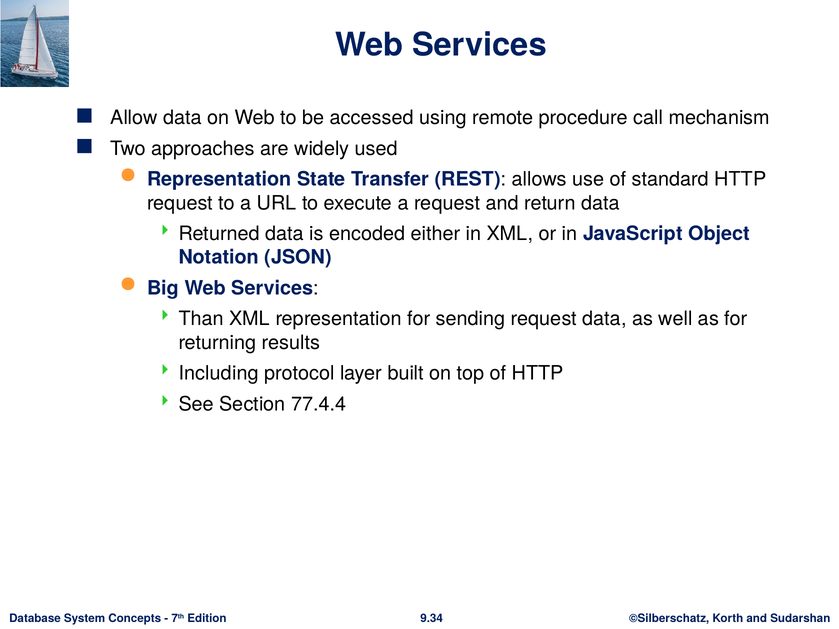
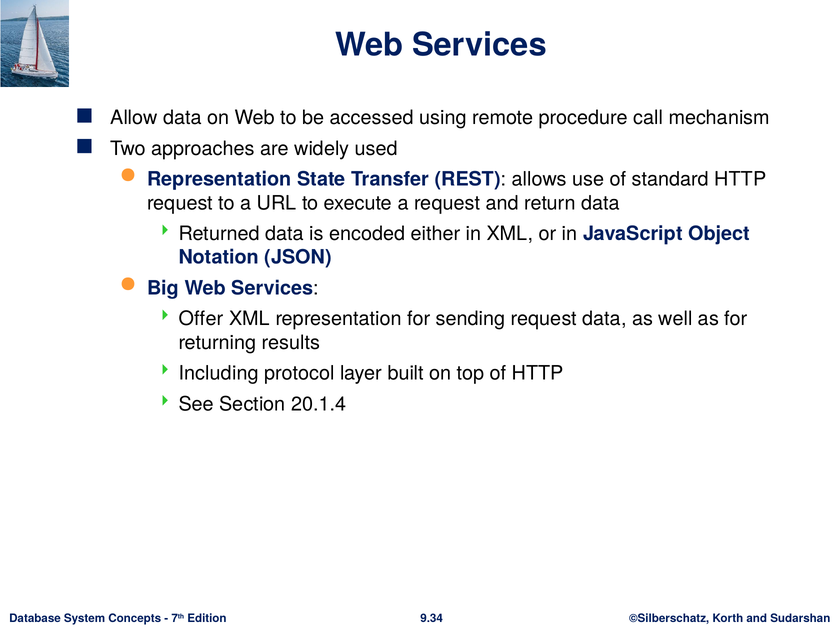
Than: Than -> Offer (201, 319)
77.4.4: 77.4.4 -> 20.1.4 (319, 404)
